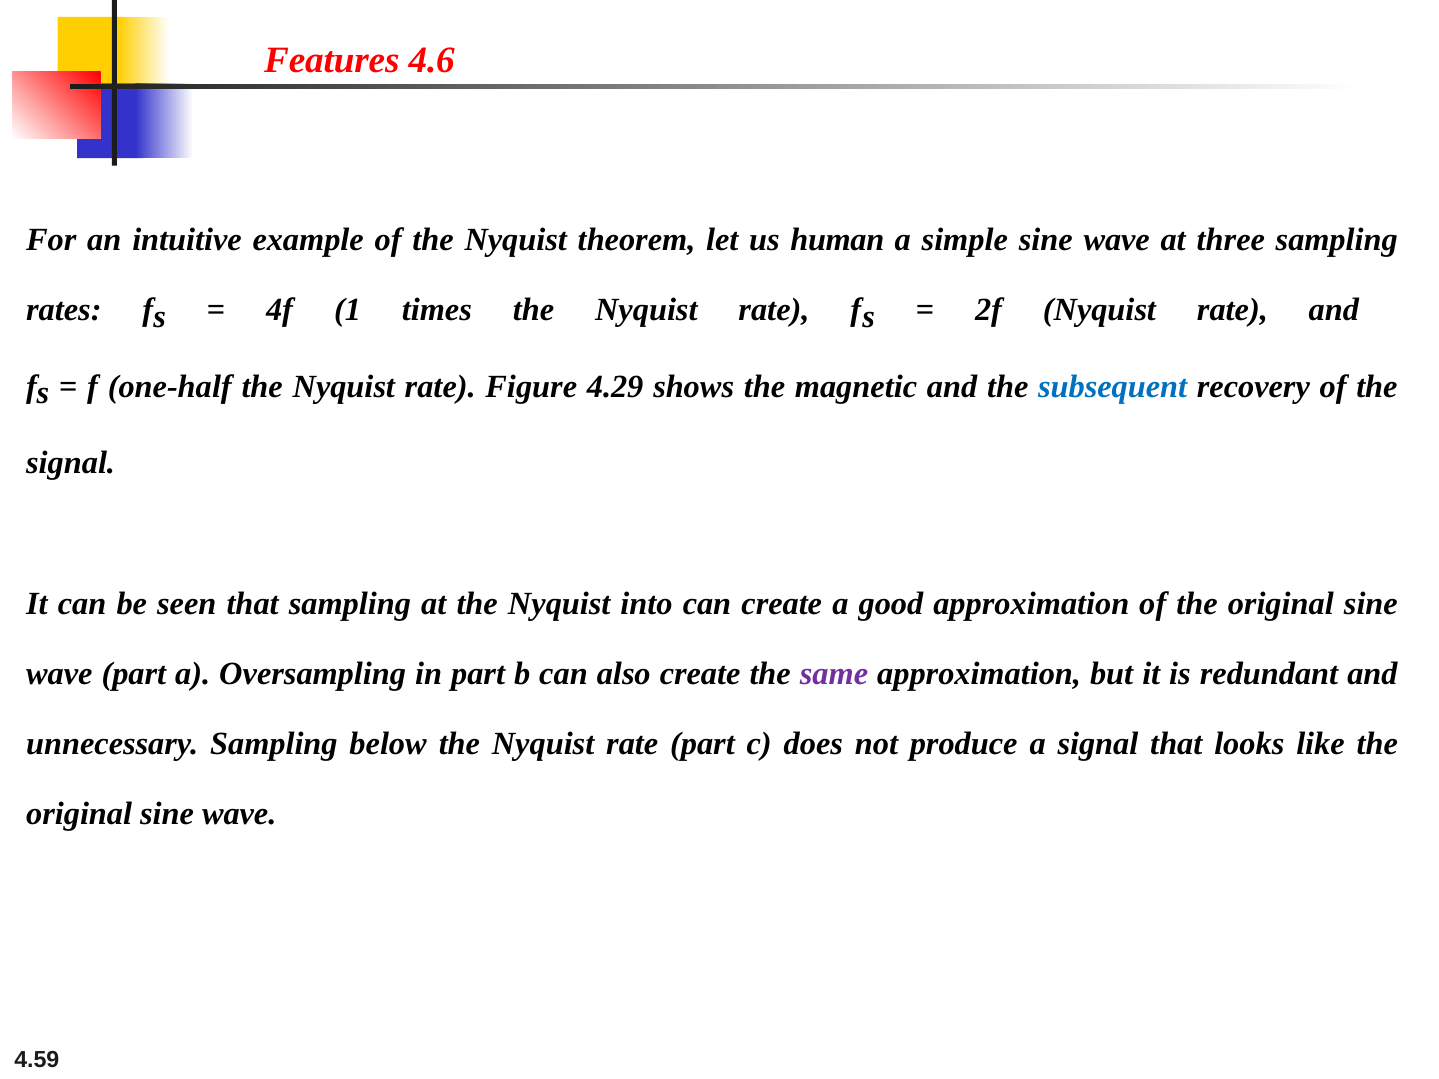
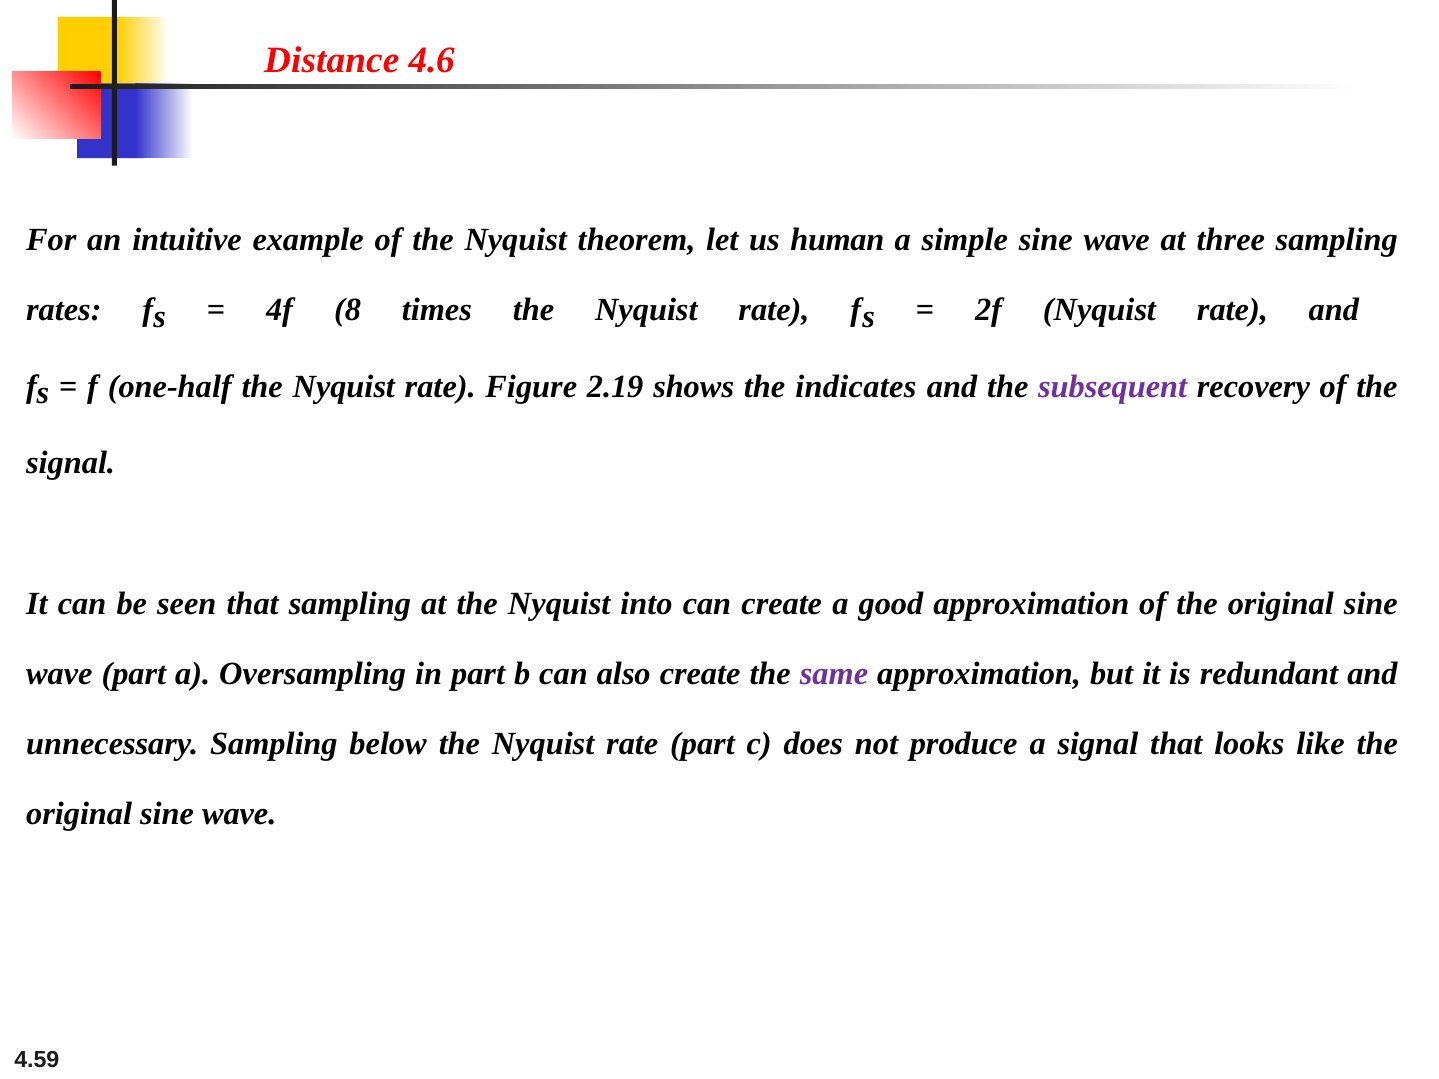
Features: Features -> Distance (332, 60)
1: 1 -> 8 (347, 310)
4.29: 4.29 -> 2.19 (615, 387)
magnetic: magnetic -> indicates (856, 387)
subsequent colour: blue -> purple (1113, 387)
